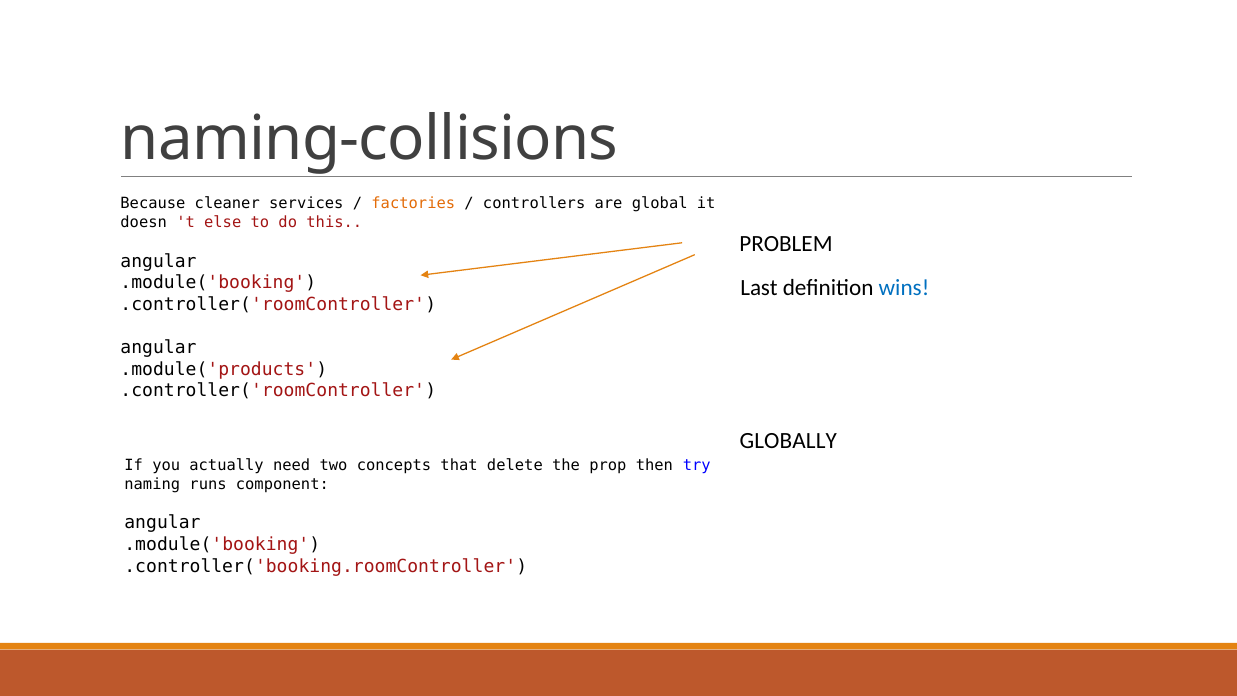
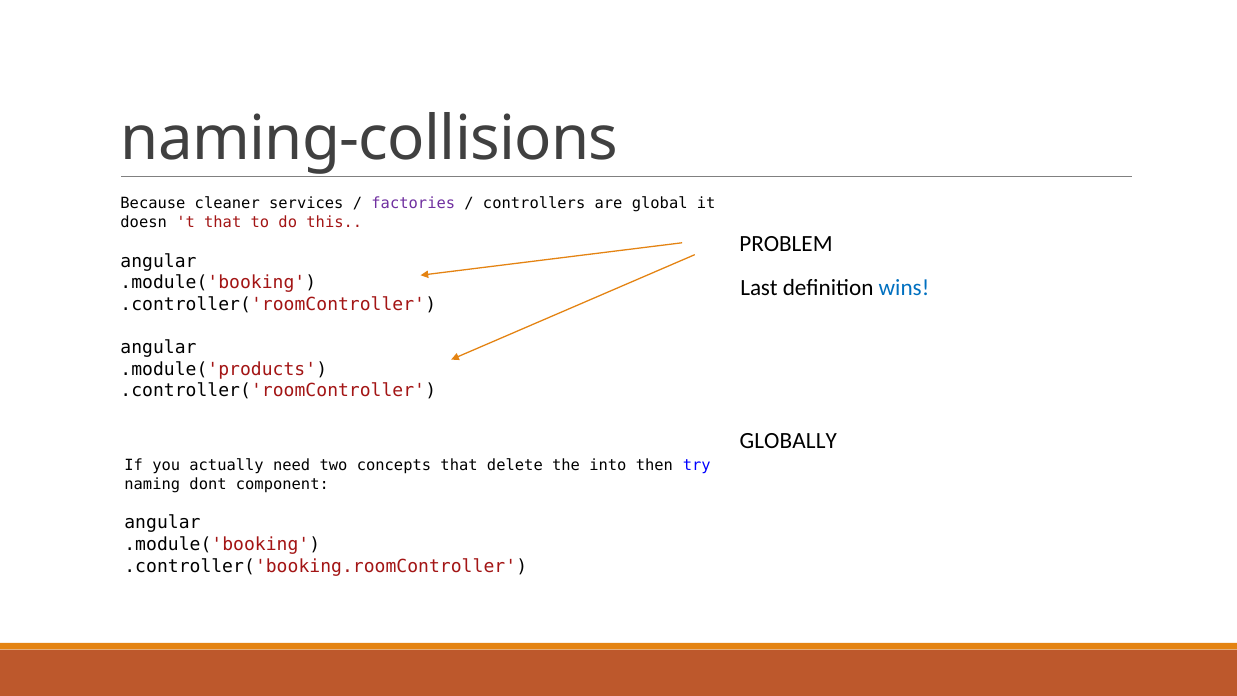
factories colour: orange -> purple (413, 204)
t else: else -> that (223, 222)
prop: prop -> into (608, 465)
runs: runs -> dont (208, 484)
